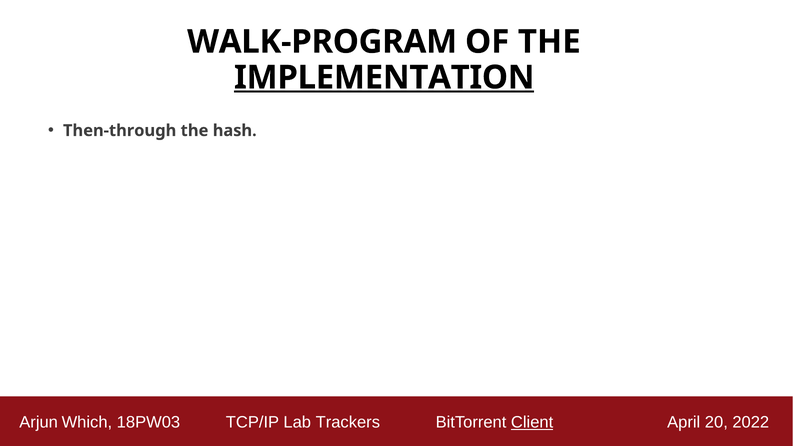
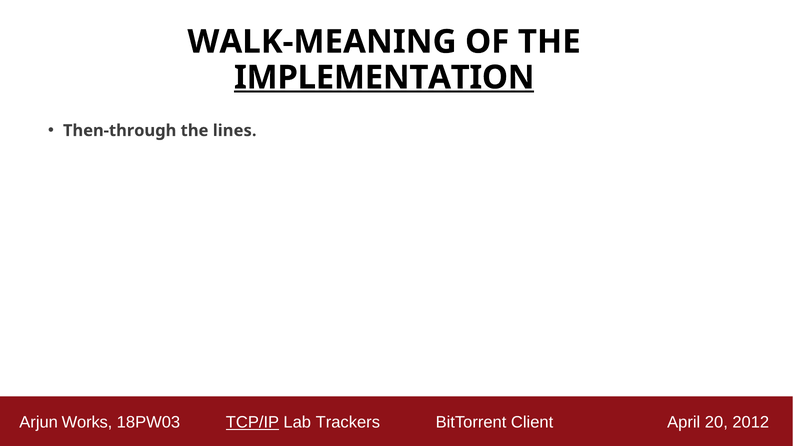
WALK-PROGRAM: WALK-PROGRAM -> WALK-MEANING (322, 42)
hash: hash -> lines (235, 131)
Which: Which -> Works (87, 422)
TCP/IP underline: none -> present (252, 422)
Client underline: present -> none (532, 422)
2022: 2022 -> 2012 (751, 422)
